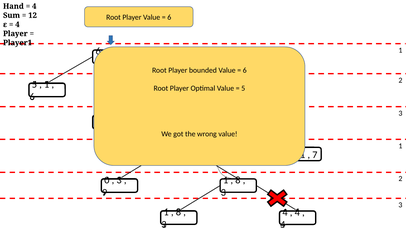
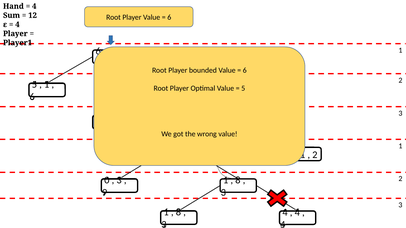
7: 7 -> 2 (315, 155)
